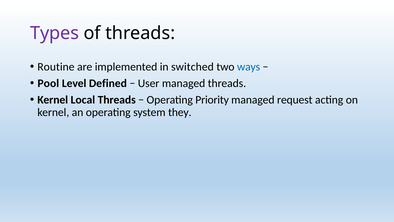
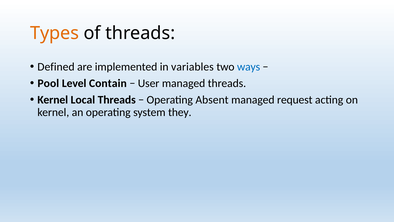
Types colour: purple -> orange (54, 33)
Routine: Routine -> Defined (56, 67)
switched: switched -> variables (192, 67)
Defined: Defined -> Contain (108, 83)
Priority: Priority -> Absent (212, 100)
